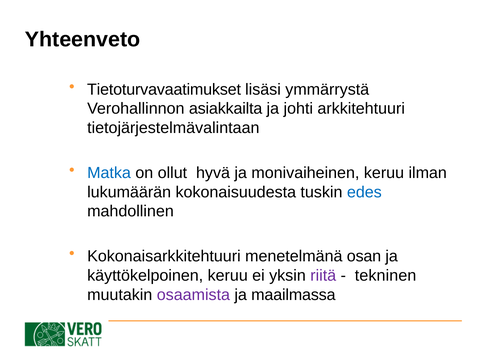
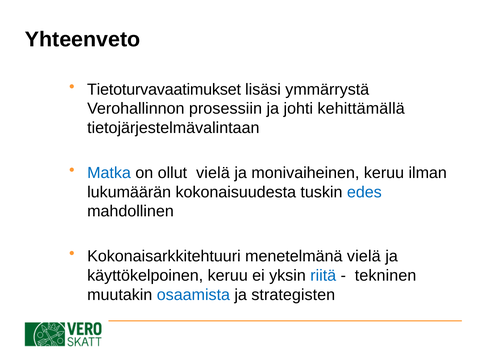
asiakkailta: asiakkailta -> prosessiin (225, 109)
arkkitehtuuri: arkkitehtuuri -> kehittämällä (361, 109)
ollut hyvä: hyvä -> vielä (213, 173)
menetelmänä osan: osan -> vielä (364, 257)
riitä colour: purple -> blue (323, 276)
osaamista colour: purple -> blue (193, 295)
maailmassa: maailmassa -> strategisten (293, 295)
